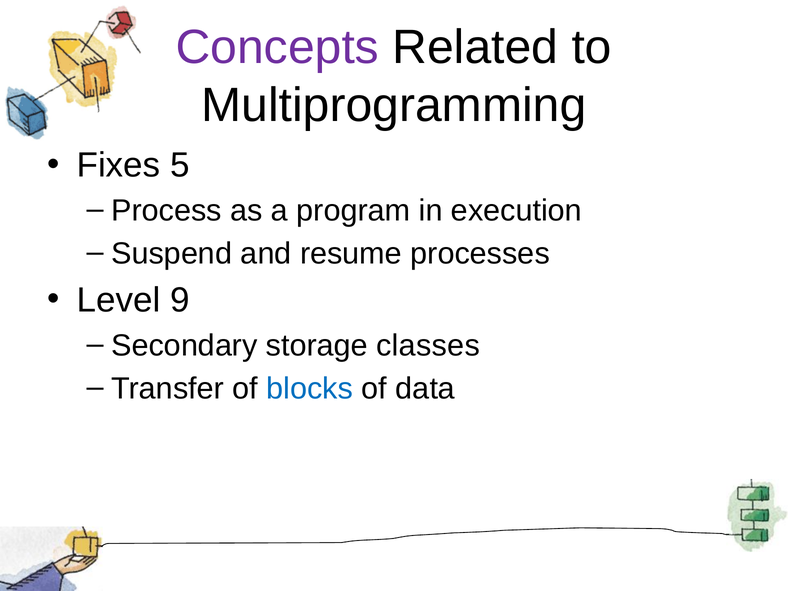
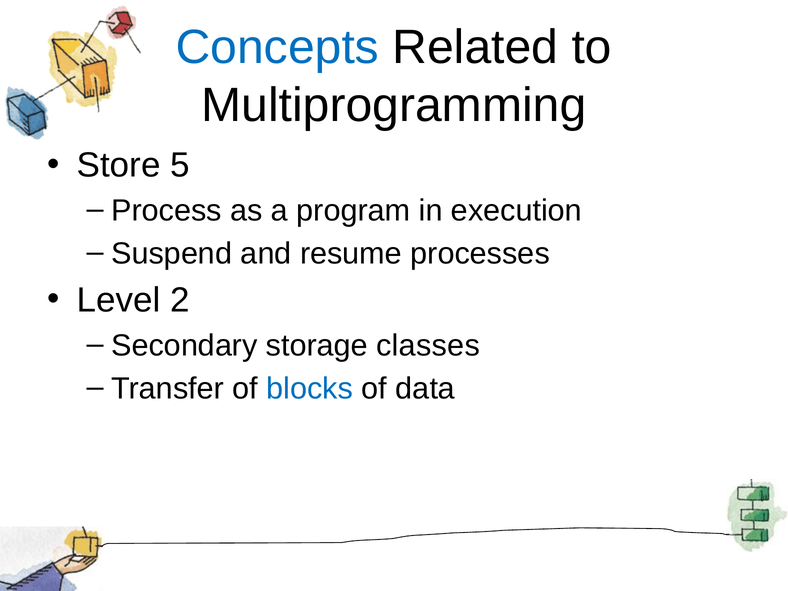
Concepts colour: purple -> blue (277, 47)
Fixes: Fixes -> Store (119, 165)
9: 9 -> 2 (180, 300)
